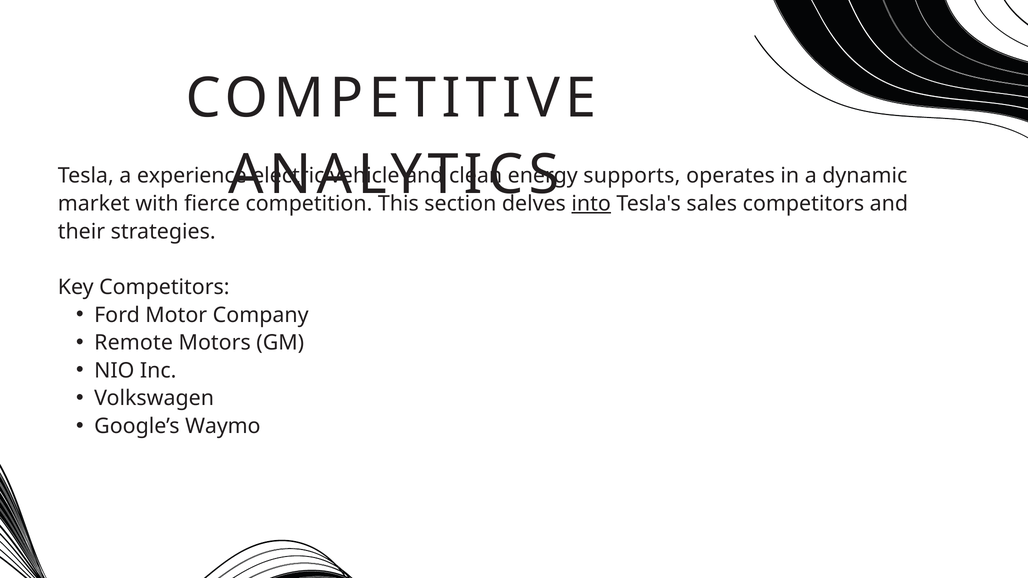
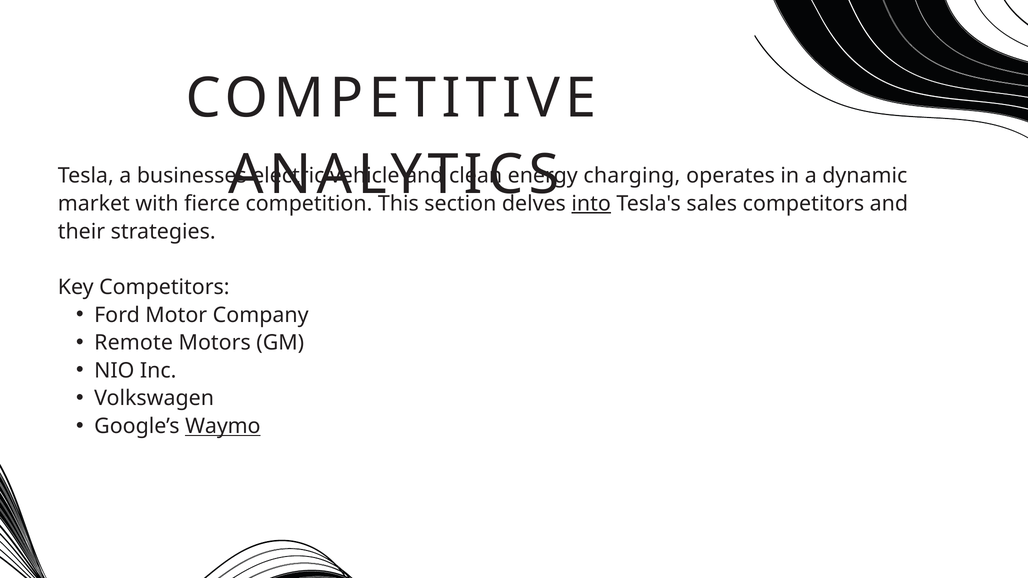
experience: experience -> businesses (192, 176)
supports: supports -> charging (632, 176)
Waymo underline: none -> present (223, 426)
